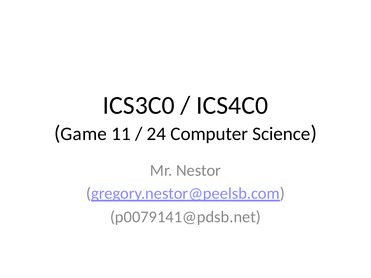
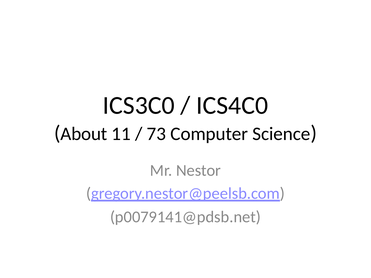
Game: Game -> About (84, 134)
24: 24 -> 73 (156, 134)
